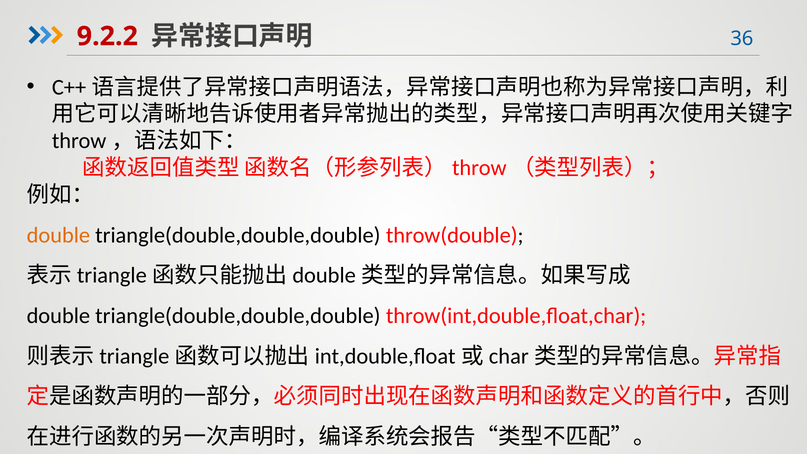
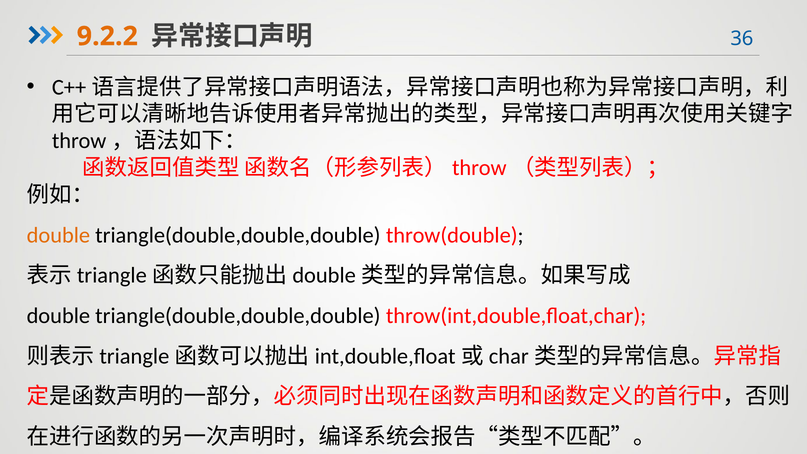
9.2.2 colour: red -> orange (107, 36)
